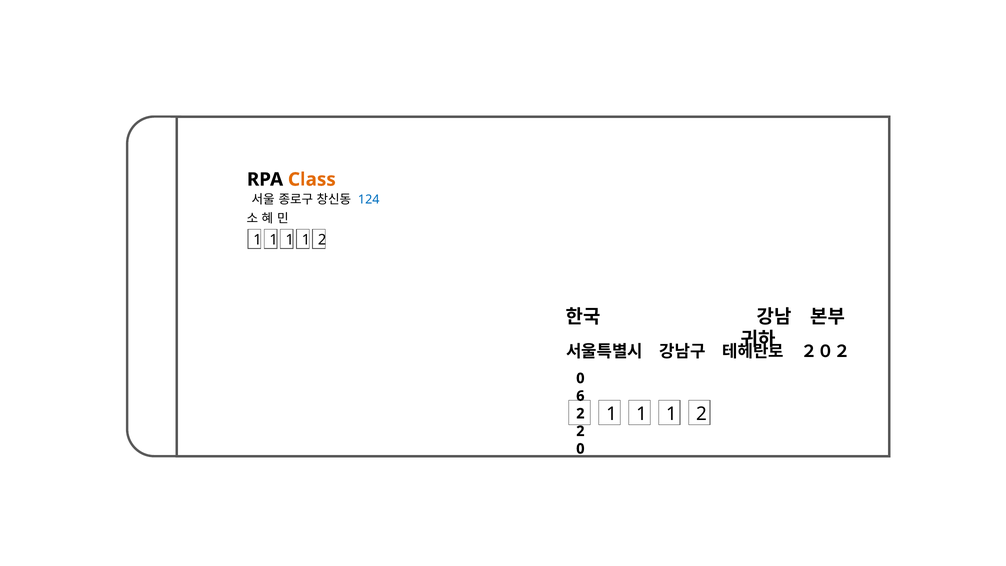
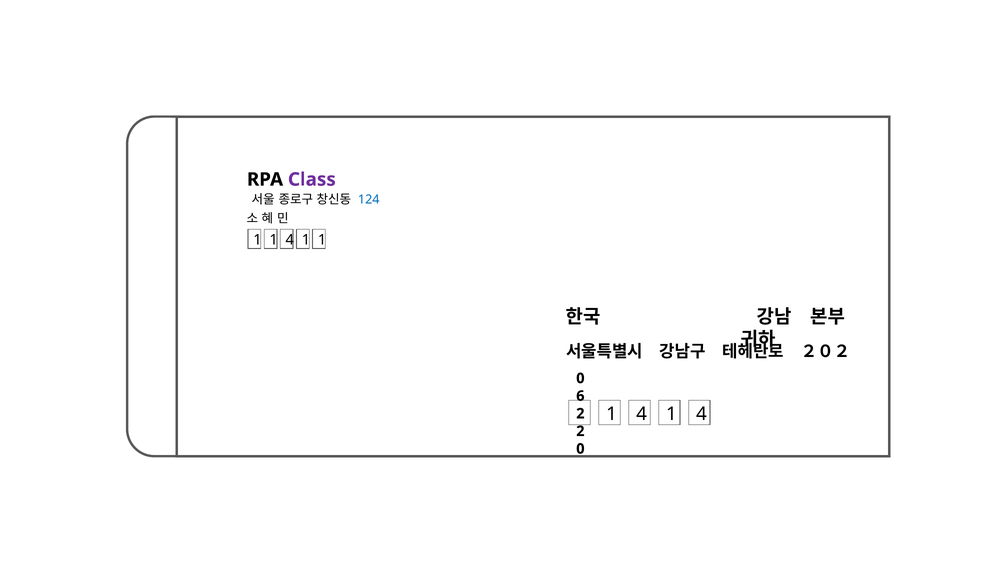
Class colour: orange -> purple (312, 179)
1: 1 -> 4 (290, 240)
2: 2 -> 1 (322, 240)
1: 1 -> 4 (642, 414)
2: 2 -> 4 (702, 414)
